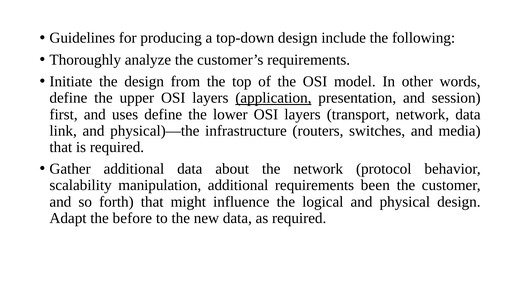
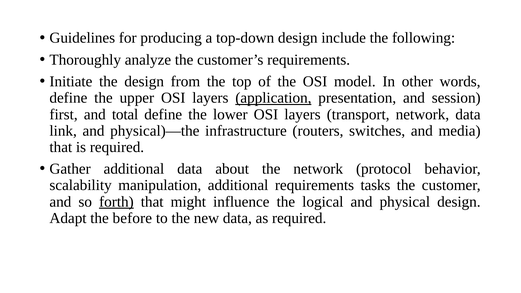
uses: uses -> total (125, 114)
been: been -> tasks (375, 185)
forth underline: none -> present (116, 202)
